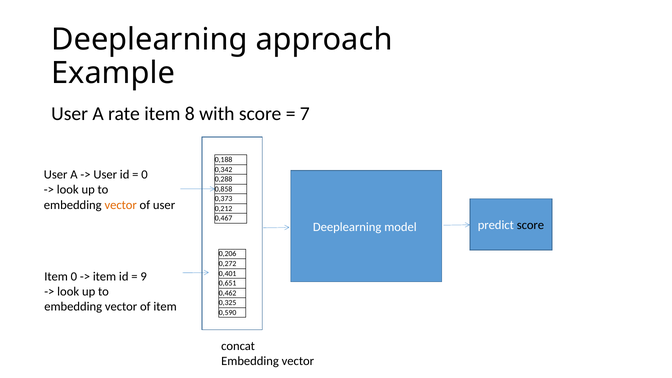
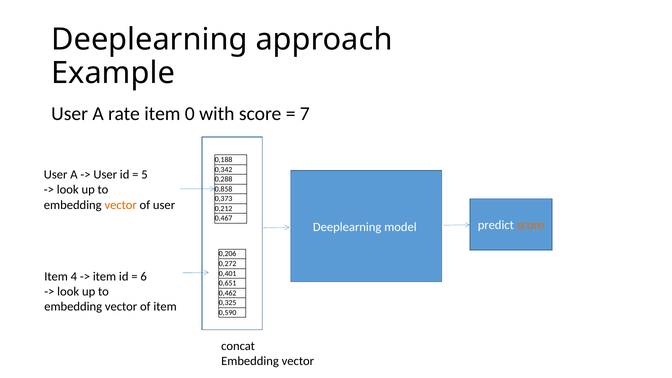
8: 8 -> 0 (190, 114)
0: 0 -> 5 (145, 175)
score colour: black -> orange (530, 225)
Item 0: 0 -> 4 (74, 277)
9: 9 -> 6 (144, 277)
